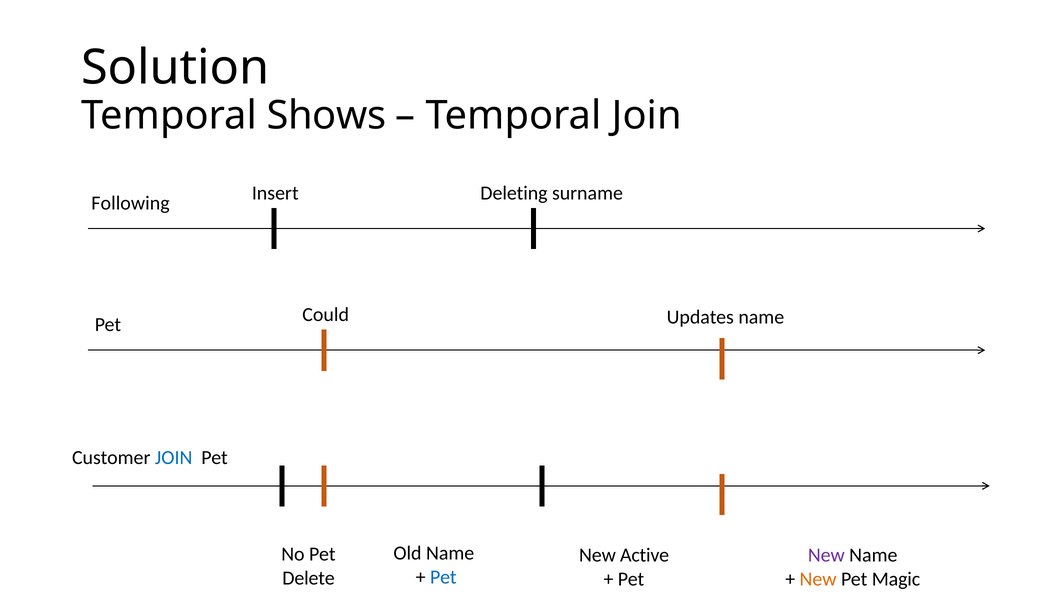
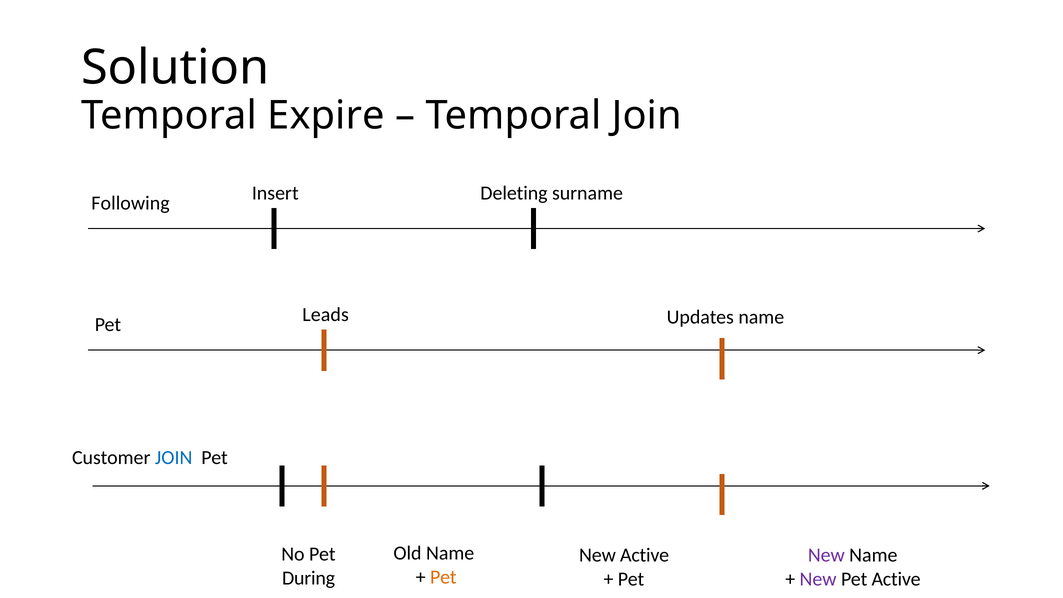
Shows: Shows -> Expire (326, 116)
Could: Could -> Leads (326, 315)
Pet colour: blue -> orange (443, 577)
Delete: Delete -> During (309, 578)
New colour: orange -> purple (818, 579)
Pet Magic: Magic -> Active (896, 579)
